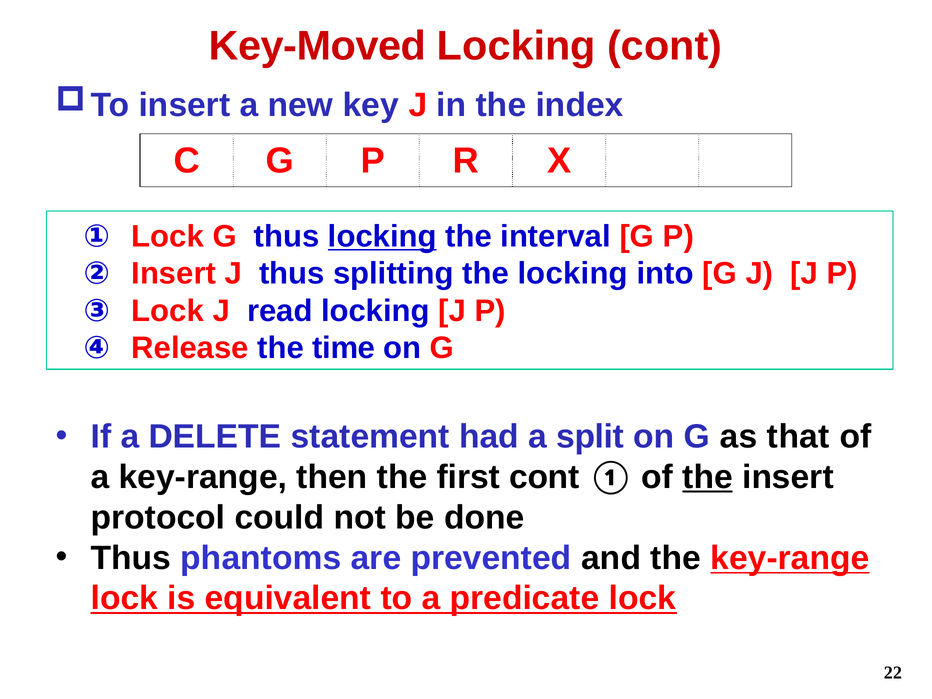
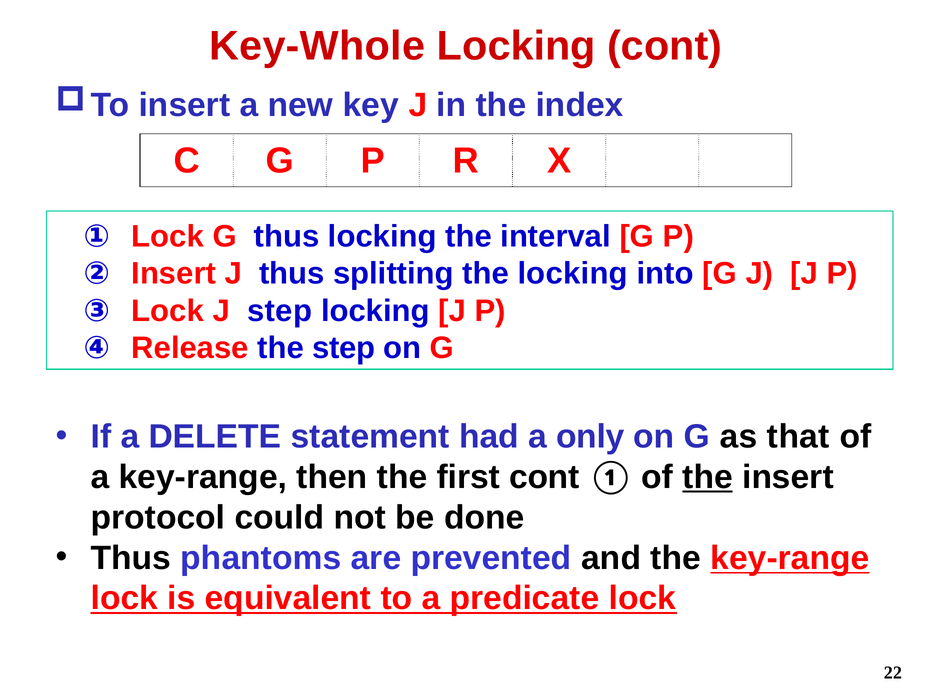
Key-Moved: Key-Moved -> Key-Whole (317, 46)
locking underline: present -> none (382, 236)
J read: read -> step (280, 311)
the time: time -> step (344, 348)
split: split -> only (590, 437)
